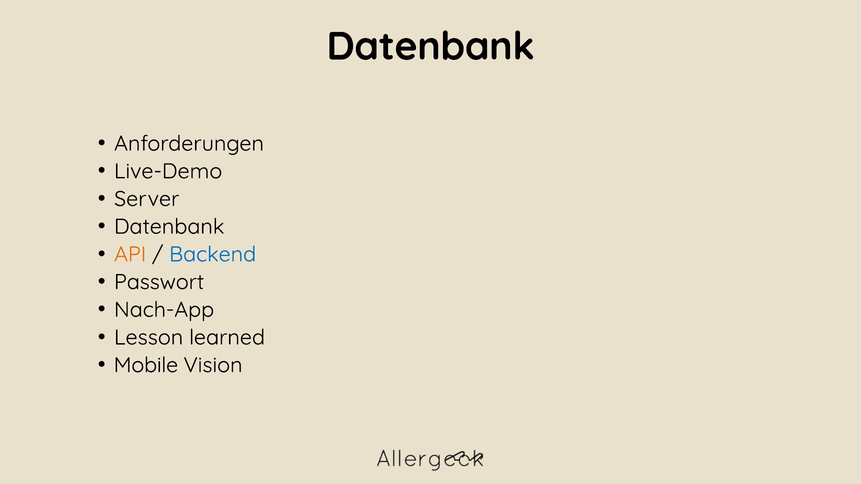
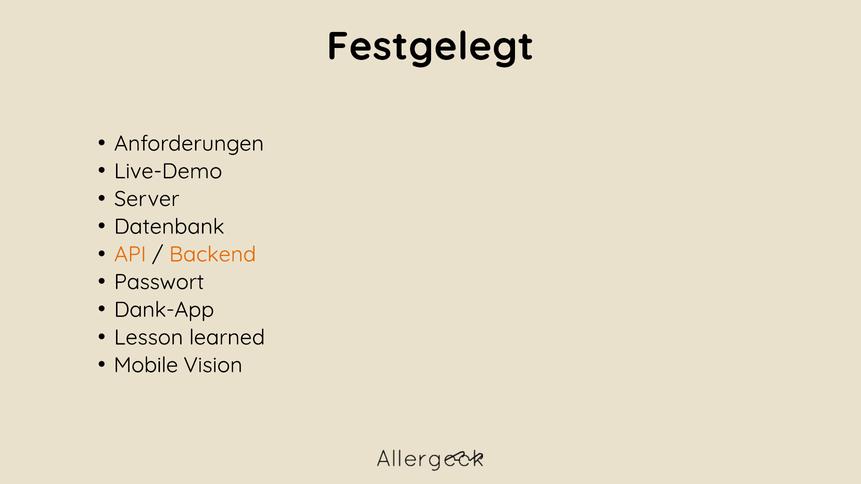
Datenbank: Datenbank -> Festgelegt (430, 47)
Backend colour: blue -> orange (213, 254)
Nach-App: Nach-App -> Dank-App (164, 310)
